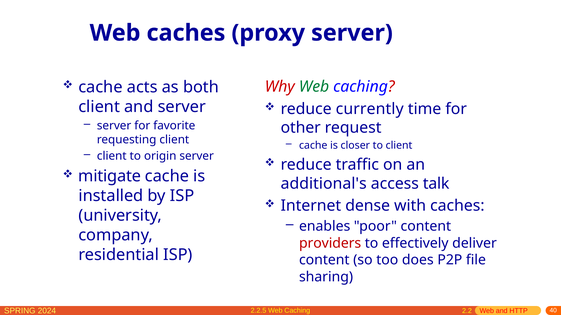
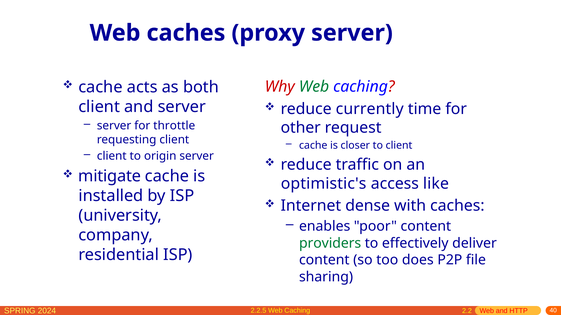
favorite: favorite -> throttle (174, 126)
additional's: additional's -> optimistic's (324, 184)
talk: talk -> like (436, 184)
providers colour: red -> green (330, 244)
